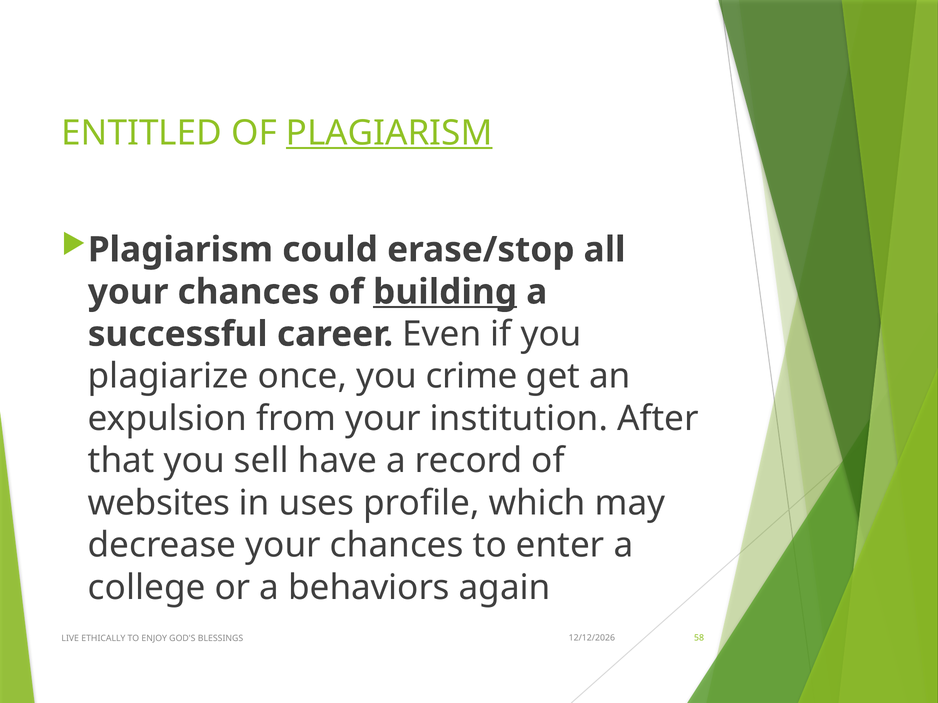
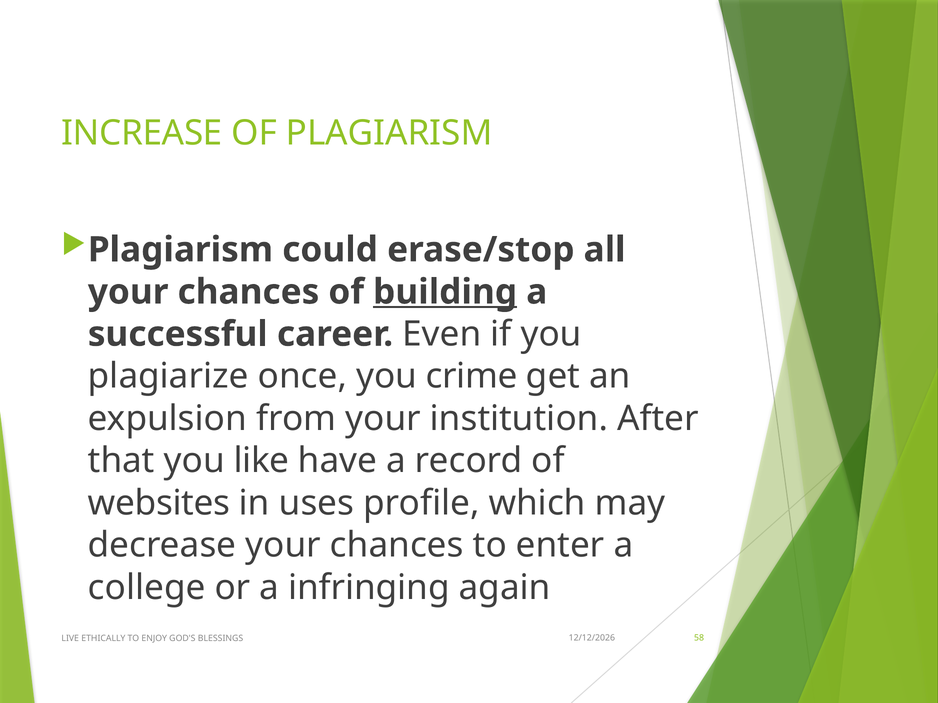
ENTITLED: ENTITLED -> INCREASE (142, 133)
PLAGIARISM underline: present -> none (389, 133)
sell: sell -> like (261, 461)
behaviors: behaviors -> infringing (369, 588)
